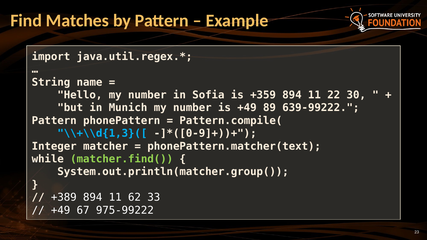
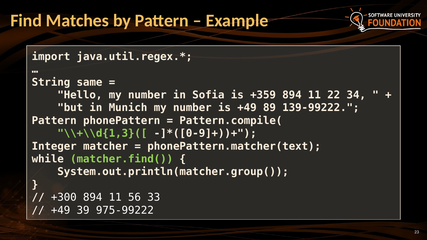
name: name -> same (90, 82)
30: 30 -> 34 (356, 95)
639-99222: 639-99222 -> 139-99222 (321, 108)
\\+\\d{1,3}([ colour: light blue -> light green (102, 134)
+389: +389 -> +300 (64, 198)
62: 62 -> 56 (134, 198)
67: 67 -> 39 (83, 210)
